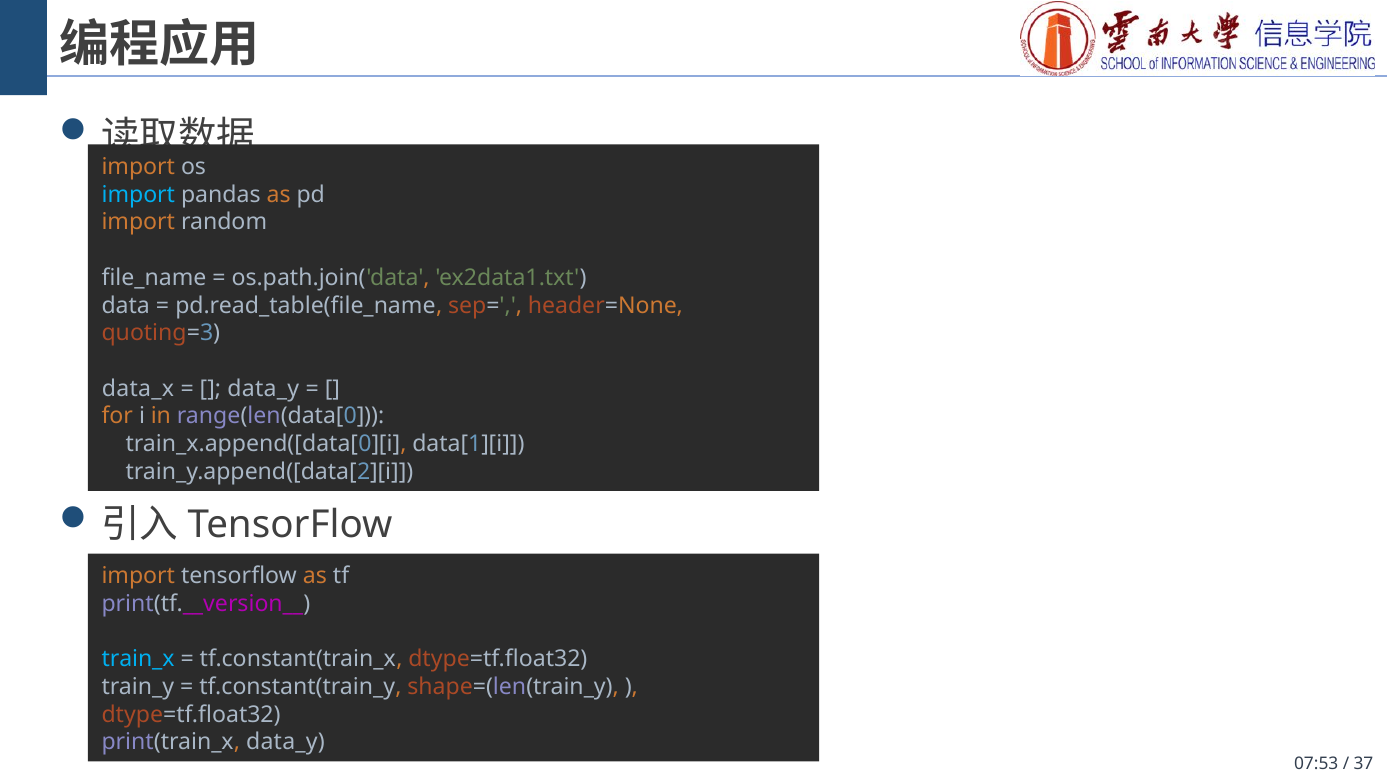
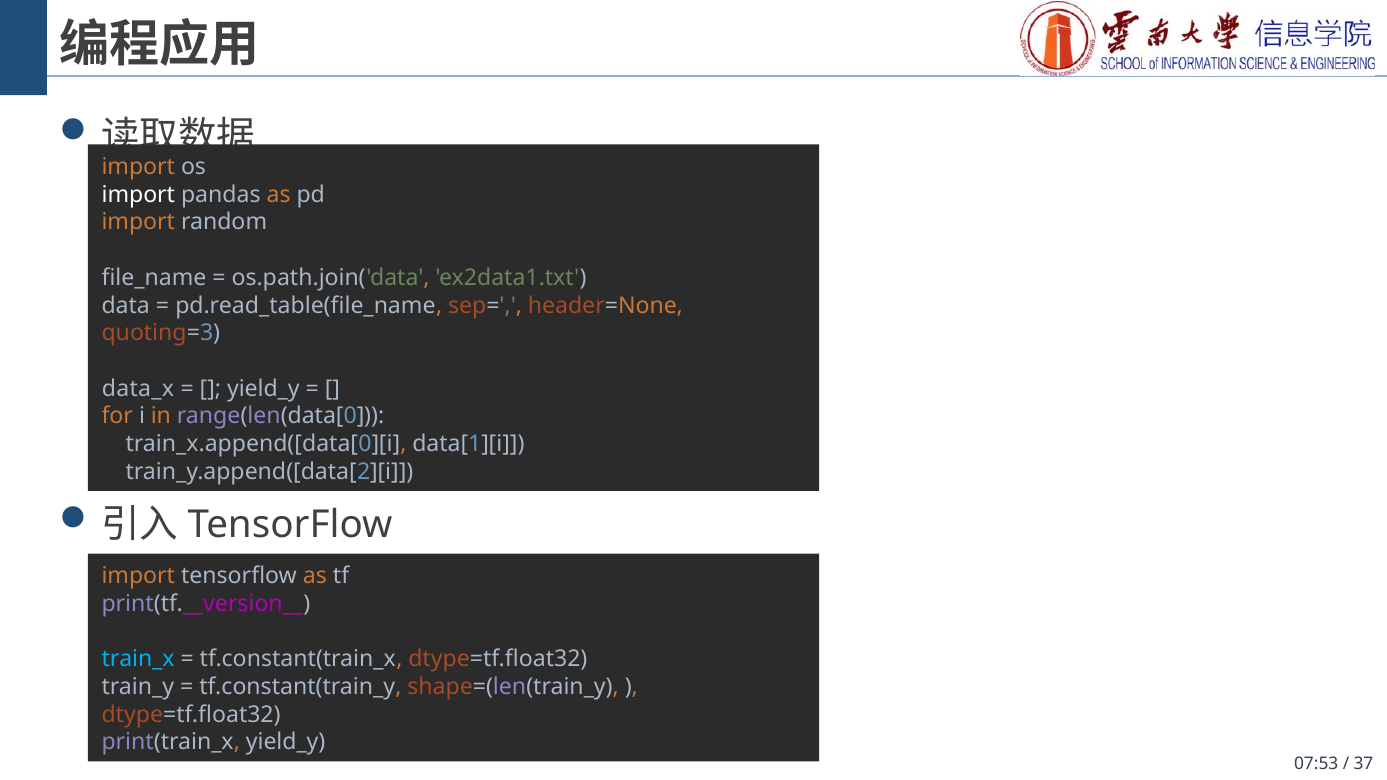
import colour: light blue -> white (138, 195)
data_y: data_y -> yield_y (263, 389)
print(train_x data_y: data_y -> yield_y (286, 743)
